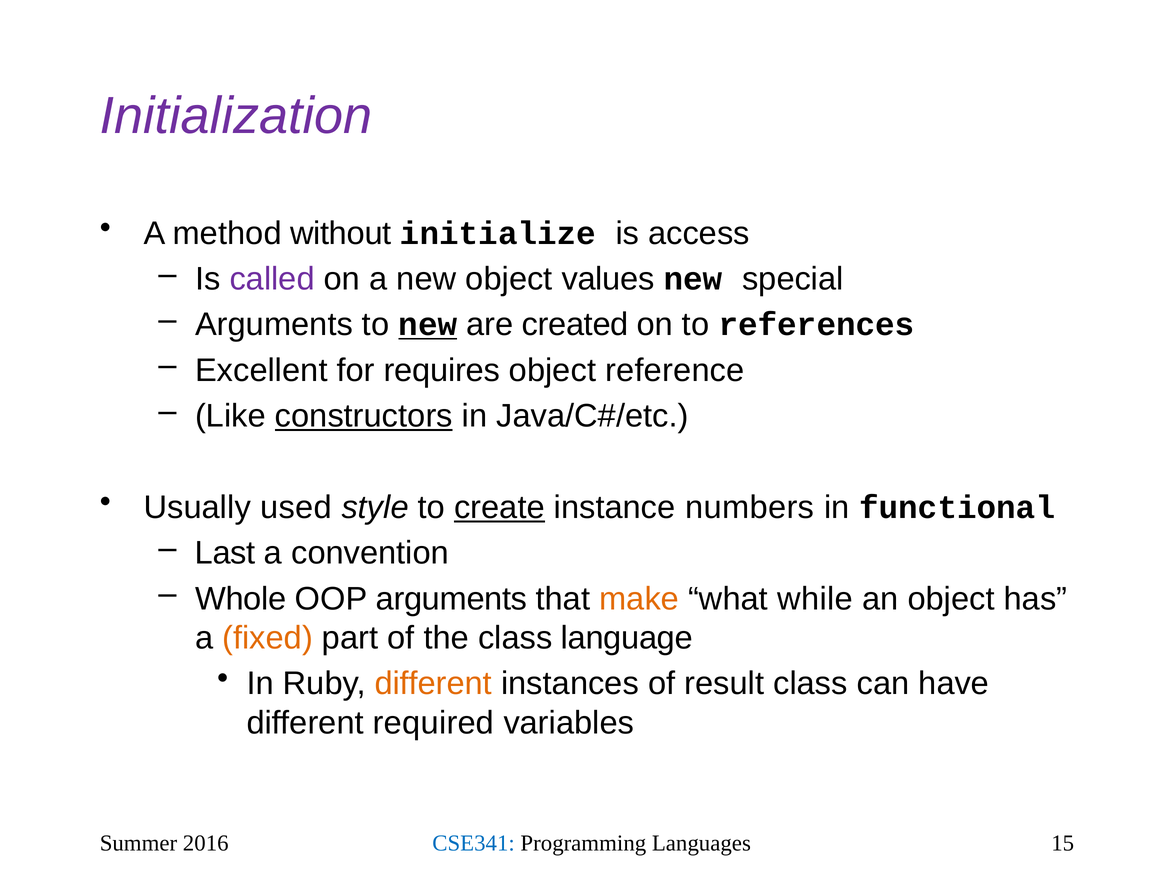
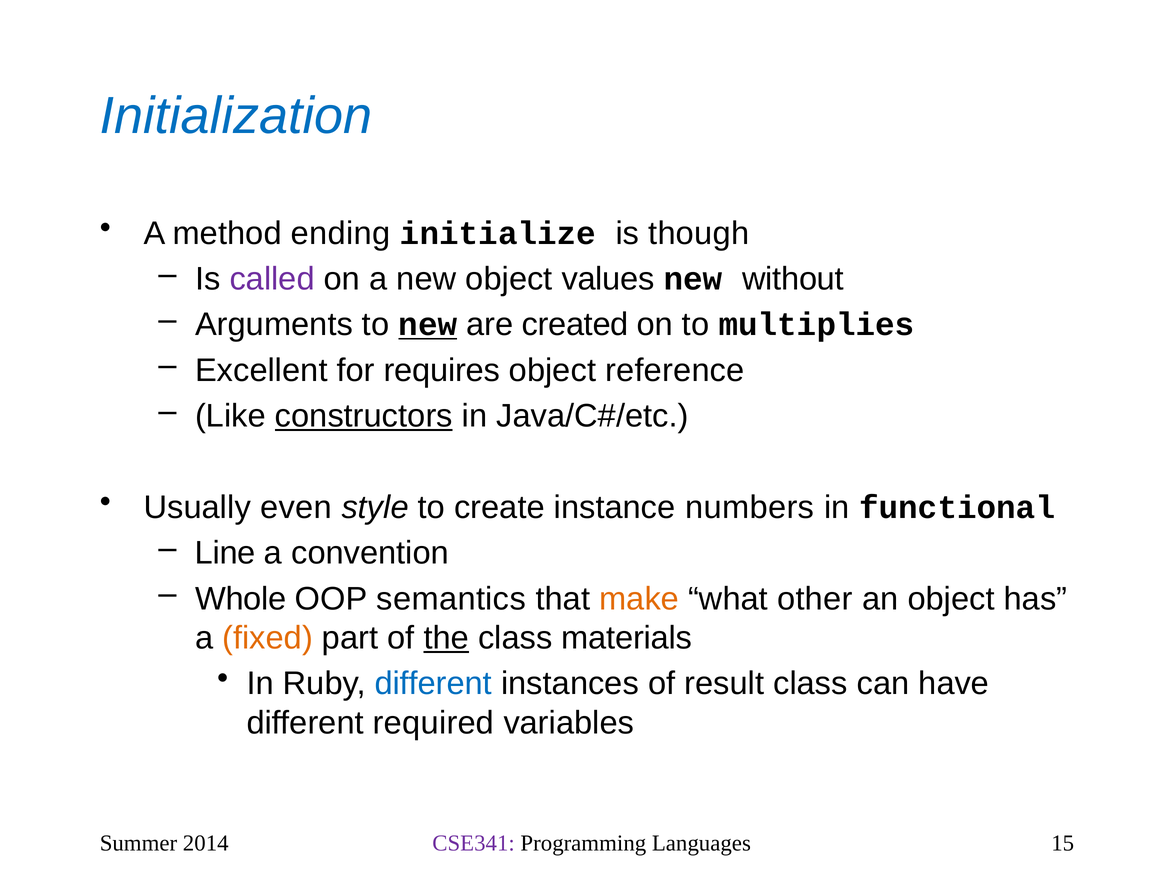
Initialization colour: purple -> blue (236, 116)
without: without -> ending (340, 233)
access: access -> though (699, 233)
special: special -> without (793, 279)
references: references -> multiplies (817, 325)
used: used -> even (296, 507)
create underline: present -> none (499, 507)
Last: Last -> Line (225, 553)
OOP arguments: arguments -> semantics (451, 599)
while: while -> other (815, 599)
the underline: none -> present (446, 638)
language: language -> materials (627, 638)
different colour: orange -> blue (433, 683)
2016: 2016 -> 2014 (206, 843)
CSE341 colour: blue -> purple (474, 843)
